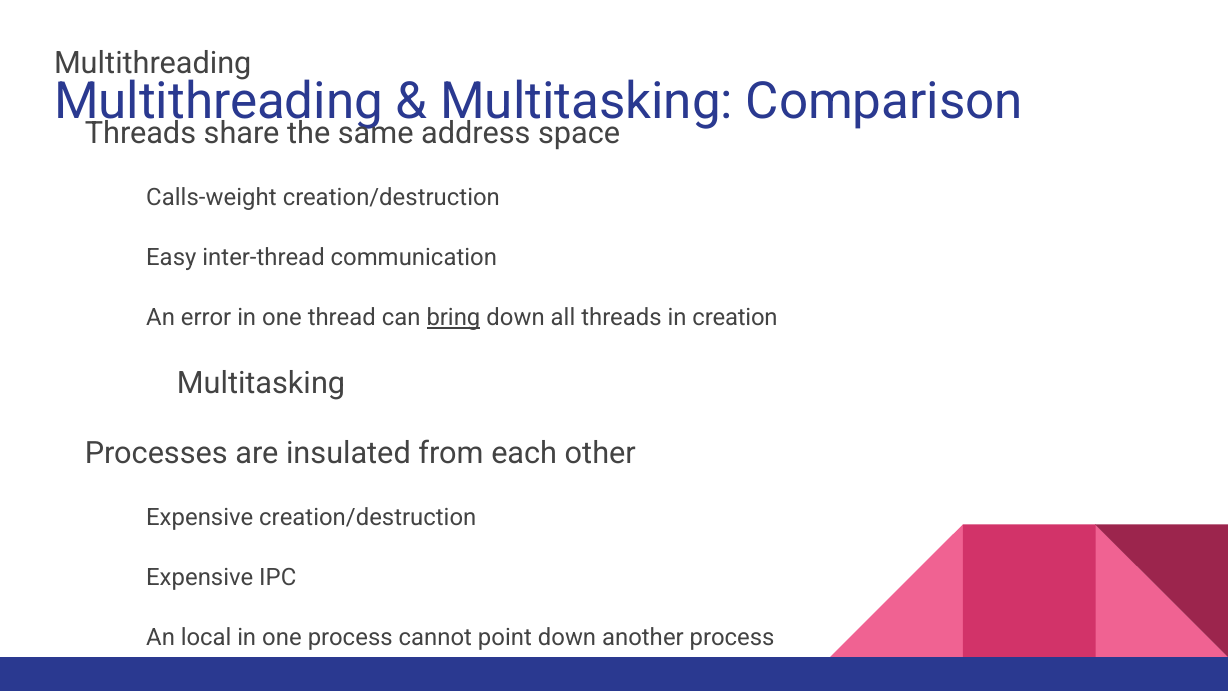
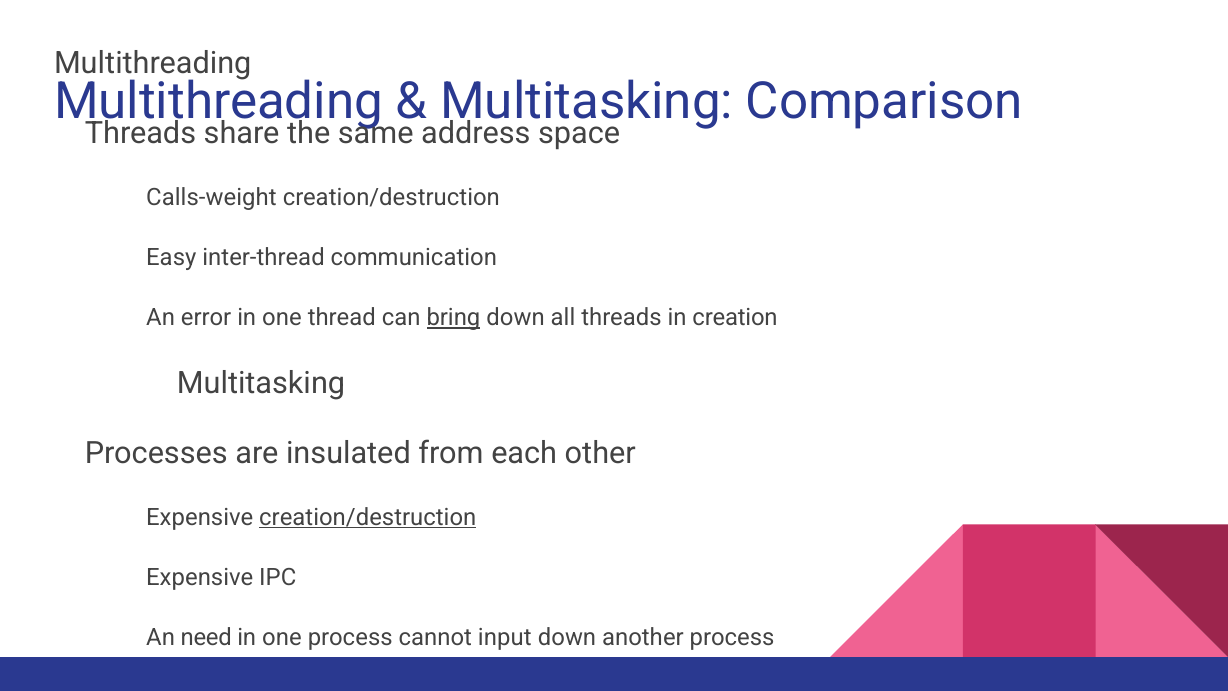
creation/destruction underline: none -> present (368, 517)
local: local -> need (206, 637)
point: point -> input (505, 637)
